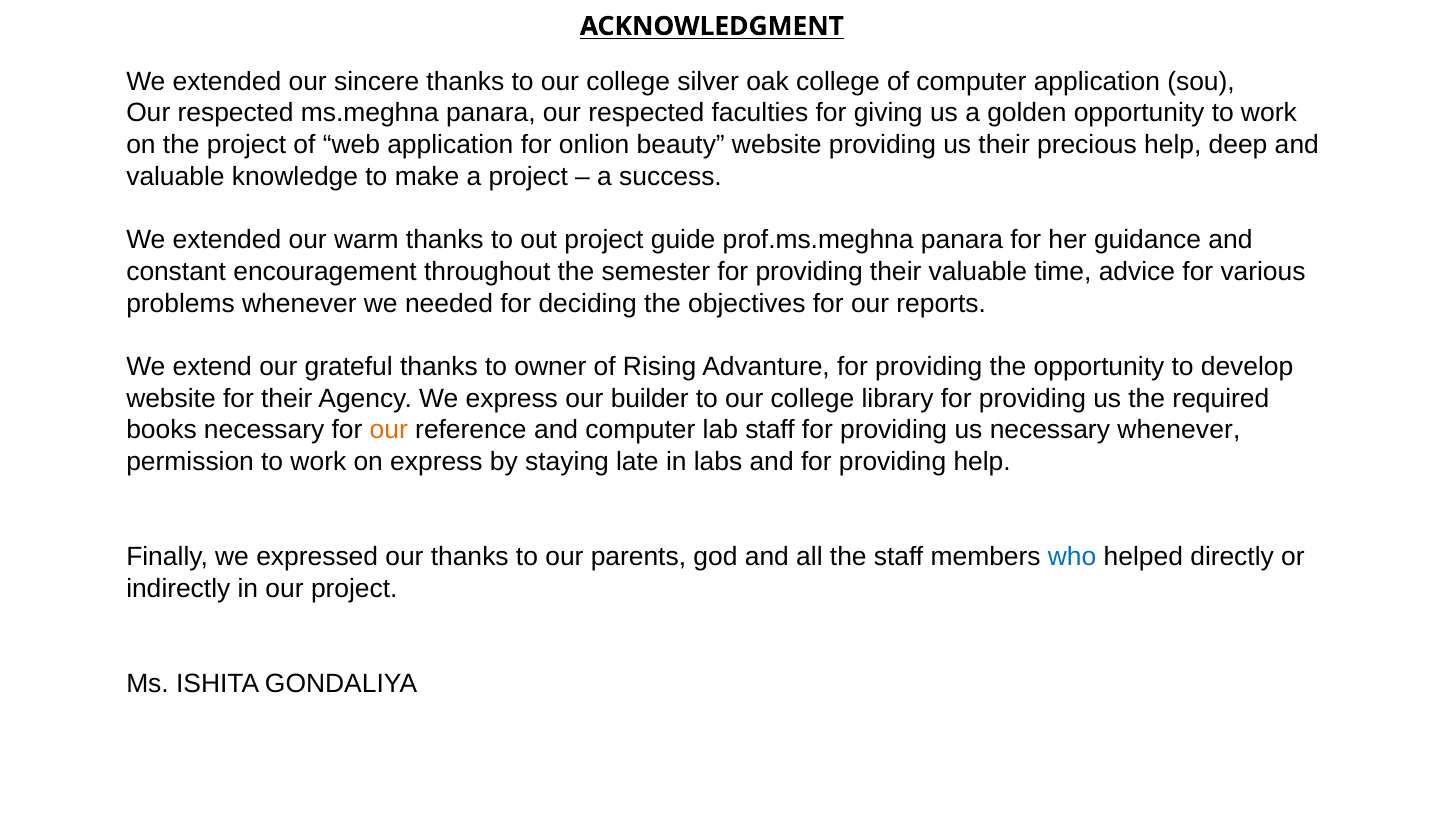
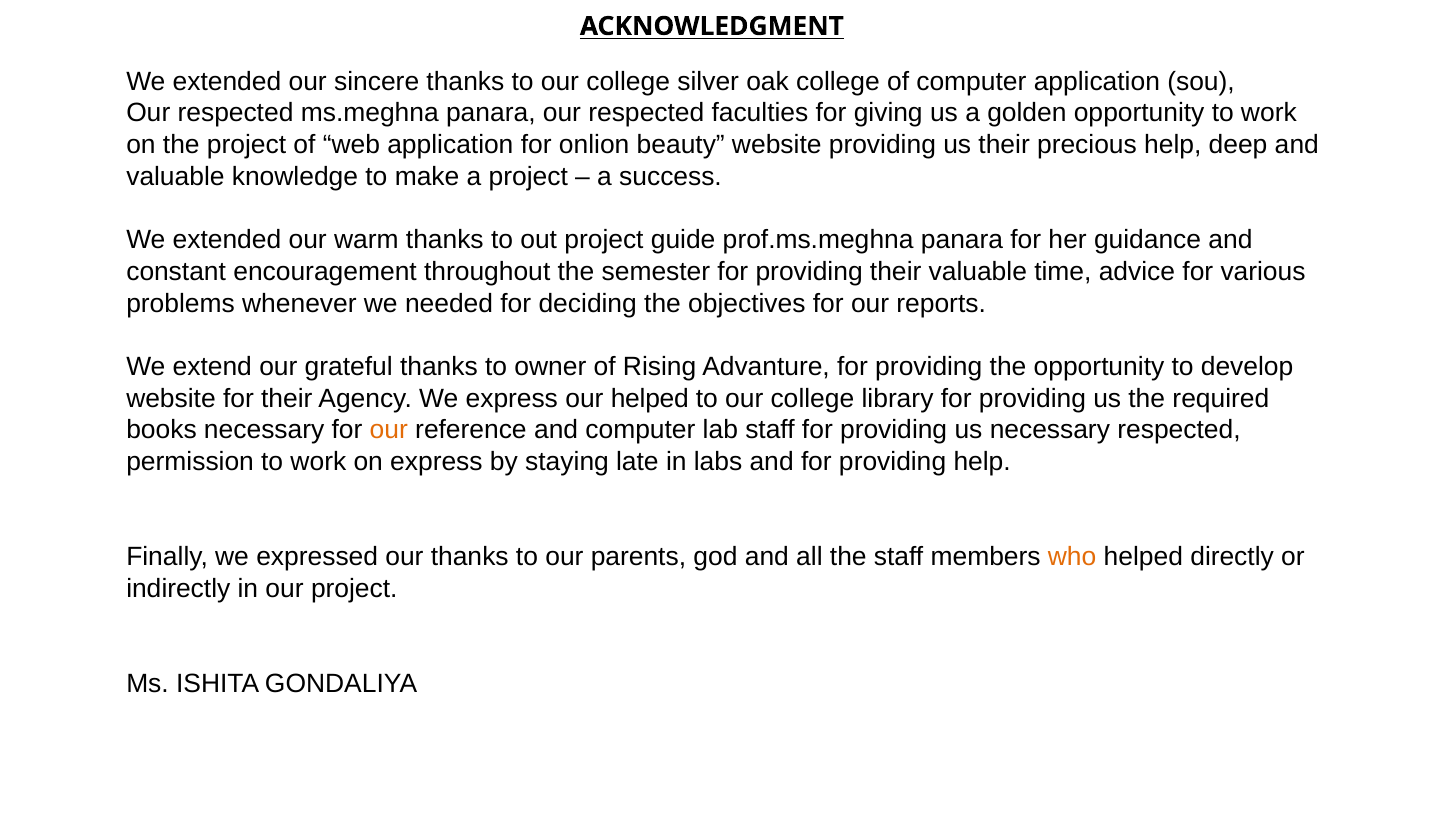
our builder: builder -> helped (650, 399)
necessary whenever: whenever -> respected (1179, 430)
who colour: blue -> orange (1072, 557)
